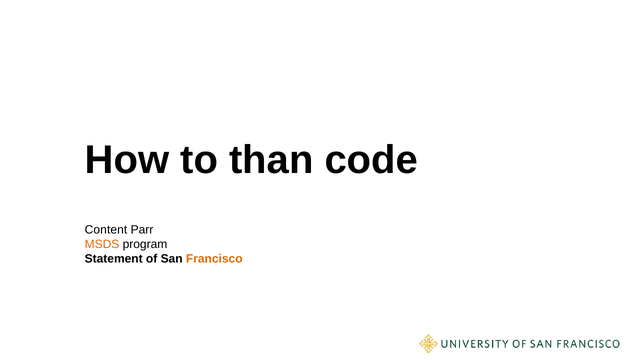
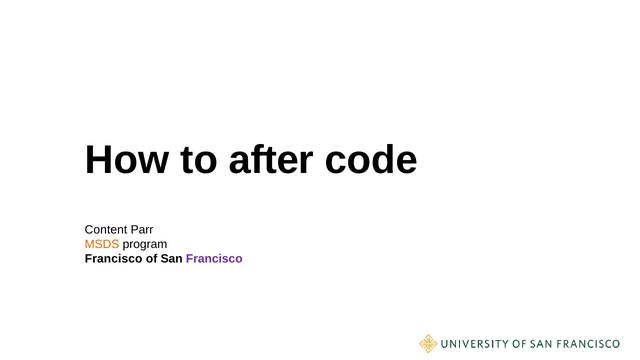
than: than -> after (271, 160)
Statement: Statement -> Francisco (114, 259)
Francisco colour: orange -> purple (214, 259)
